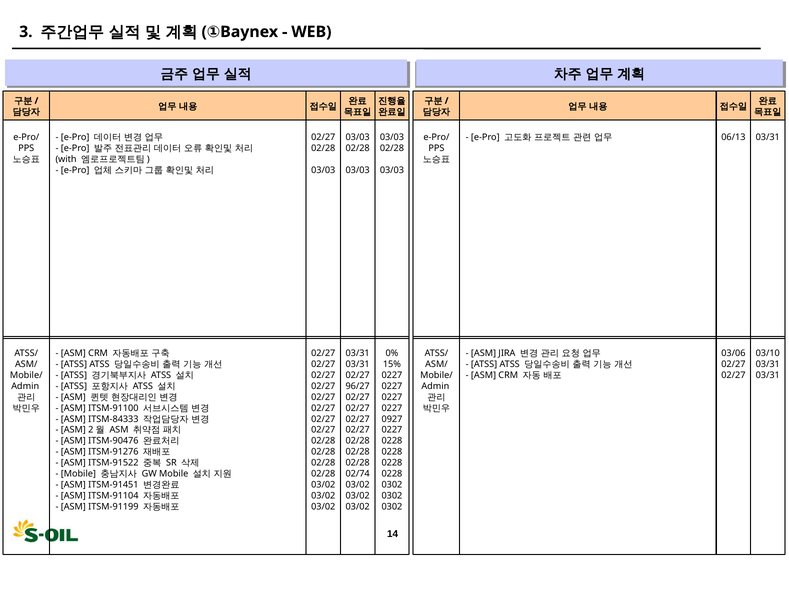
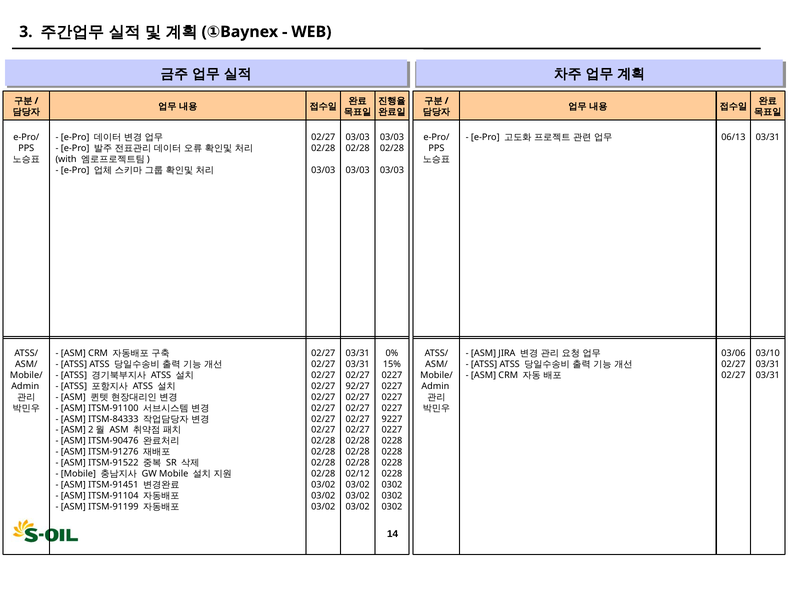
96/27: 96/27 -> 92/27 (358, 386)
0927: 0927 -> 9227 (392, 419)
02/74: 02/74 -> 02/12 (358, 474)
